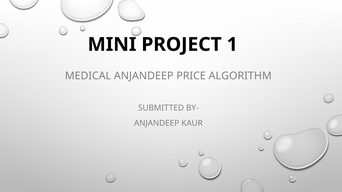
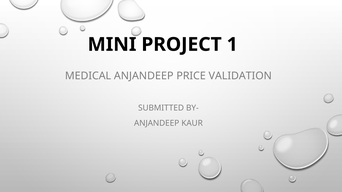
ALGORITHM: ALGORITHM -> VALIDATION (240, 76)
